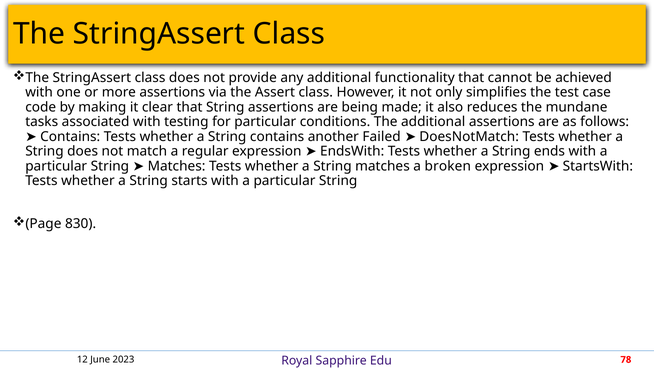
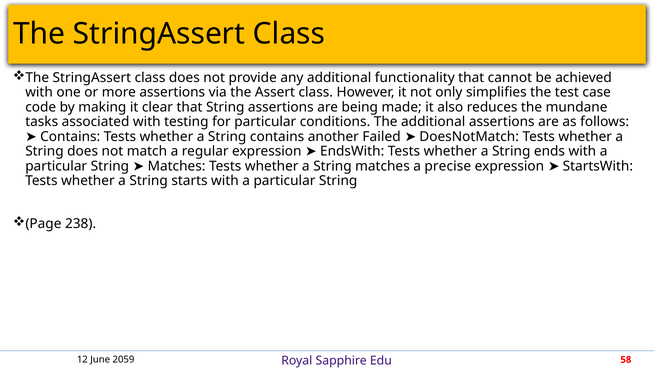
broken: broken -> precise (448, 166)
830: 830 -> 238 (81, 224)
2023: 2023 -> 2059 (123, 360)
78: 78 -> 58 (626, 360)
